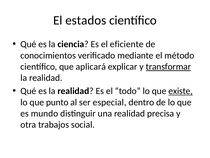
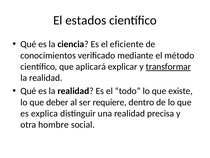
existe underline: present -> none (181, 91)
punto: punto -> deber (57, 102)
especial: especial -> requiere (110, 102)
mundo: mundo -> explica (44, 113)
trabajos: trabajos -> hombre (54, 124)
